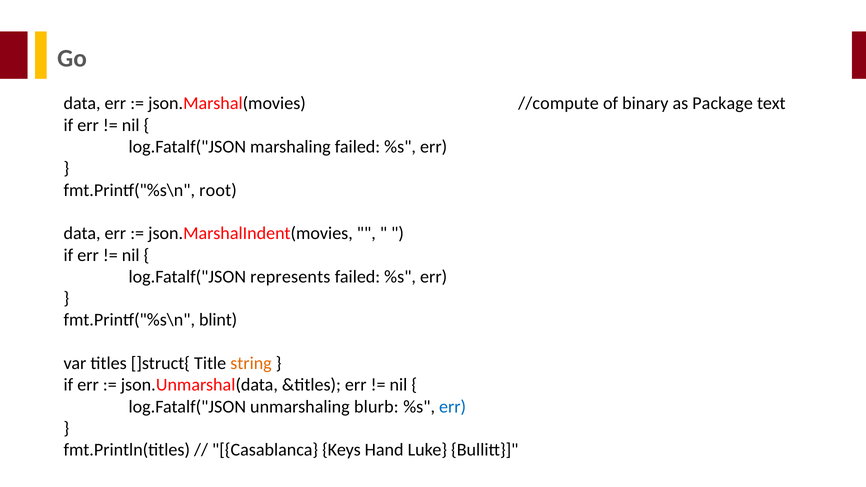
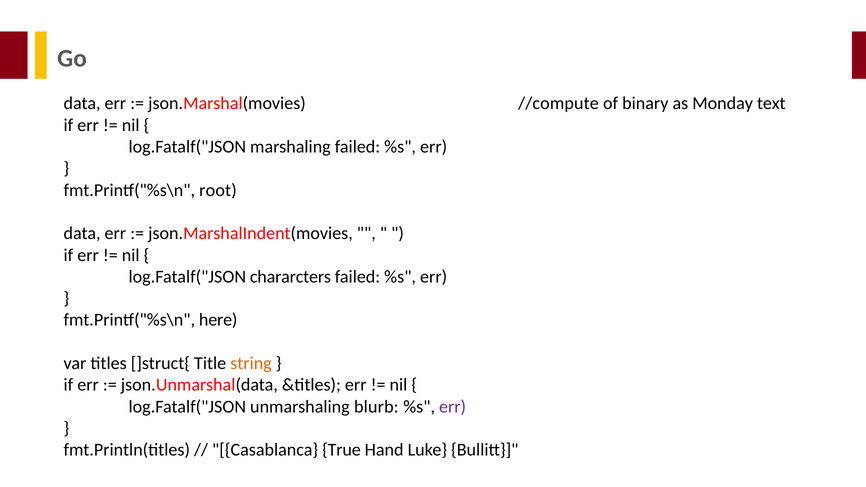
Package: Package -> Monday (723, 104)
represents: represents -> chararcters (290, 277)
blint: blint -> here (218, 320)
err colour: blue -> purple (453, 407)
Keys: Keys -> True (341, 450)
